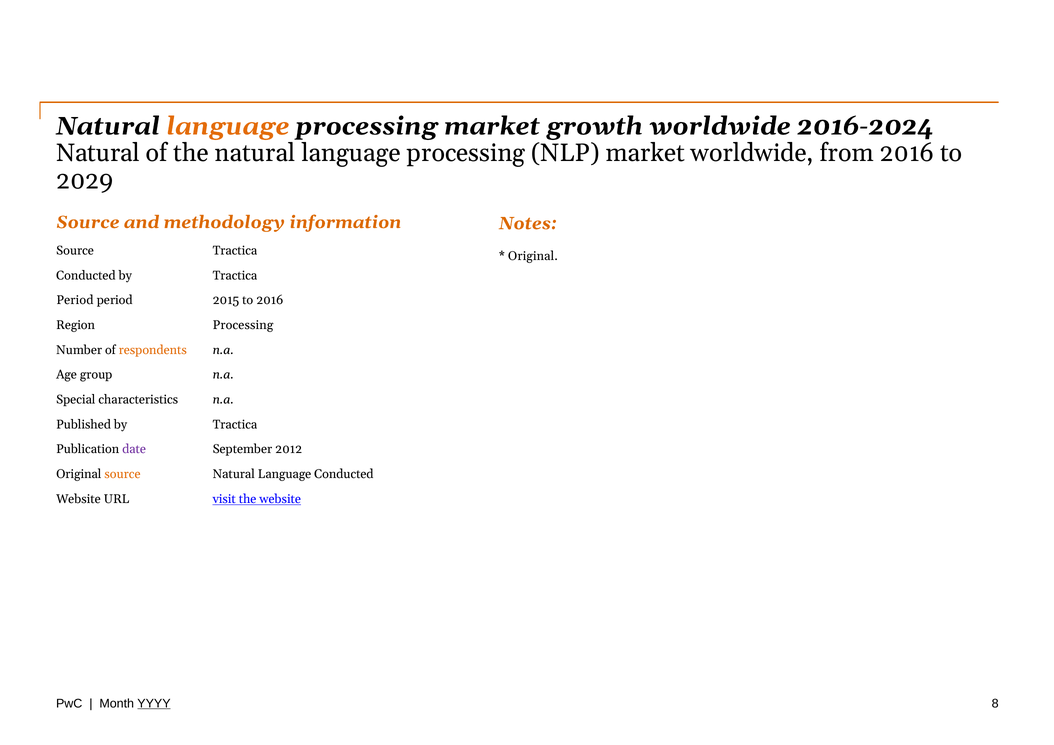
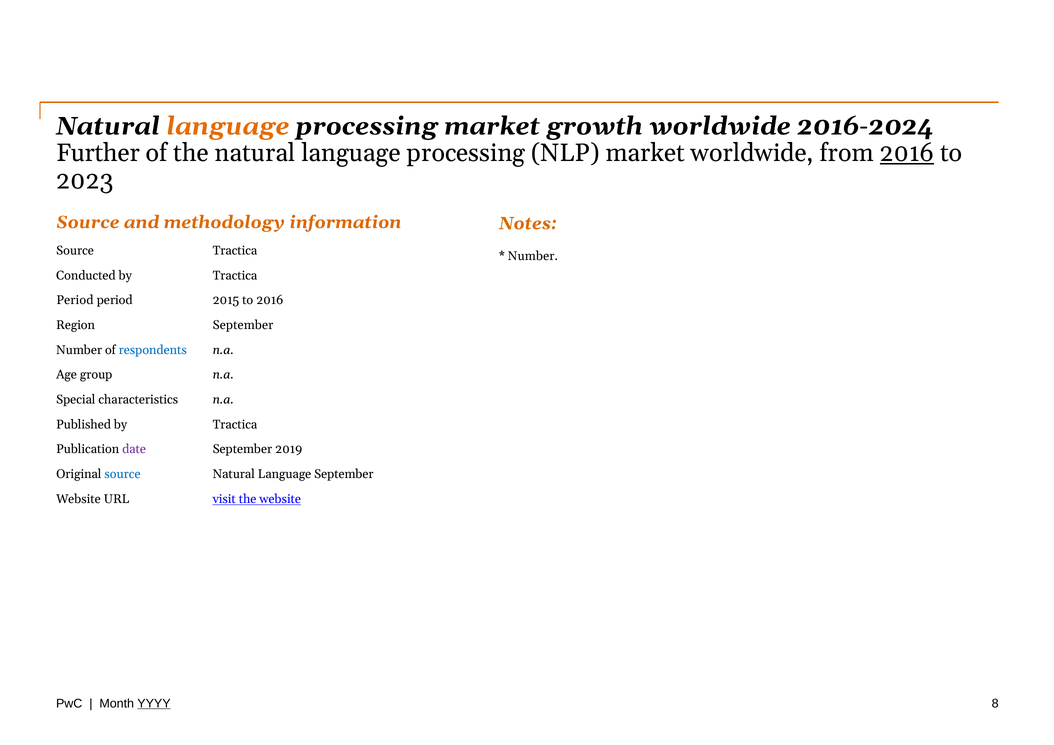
Natural: Natural -> Further (98, 153)
2016 underline: none -> present (907, 153)
2029: 2029 -> 2023 (85, 180)
Original: Original -> Number (533, 256)
Region Processing: Processing -> September (243, 325)
respondents colour: orange -> blue (153, 350)
2012: 2012 -> 2019 (289, 449)
source colour: orange -> blue (122, 474)
Language Conducted: Conducted -> September (344, 474)
